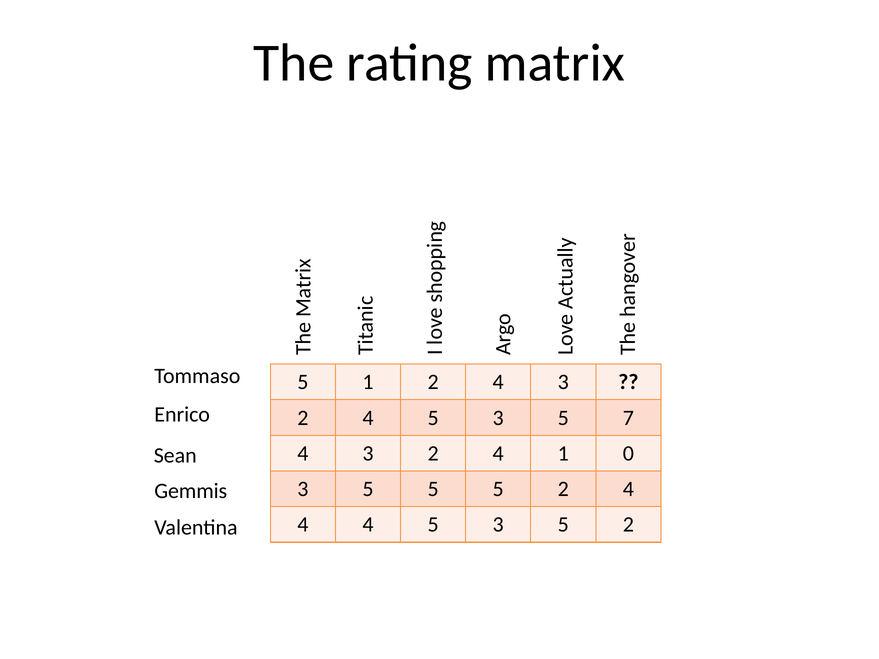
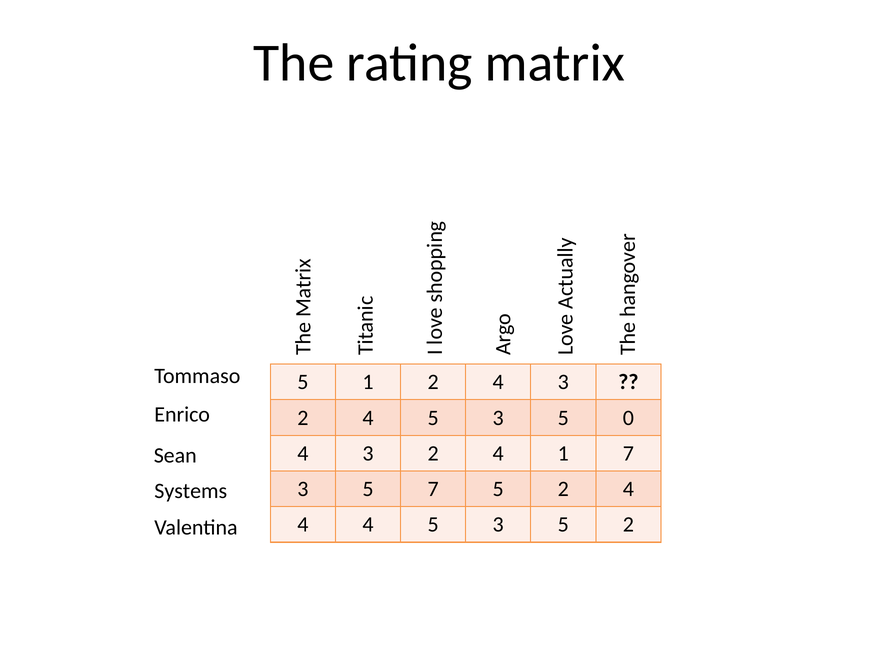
7: 7 -> 0 (628, 418)
1 0: 0 -> 7 (628, 454)
3 5 5: 5 -> 7 (433, 489)
Gemmis: Gemmis -> Systems (191, 491)
